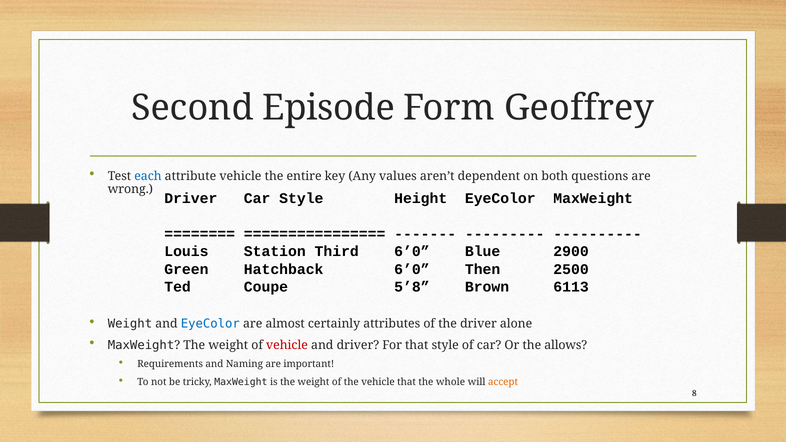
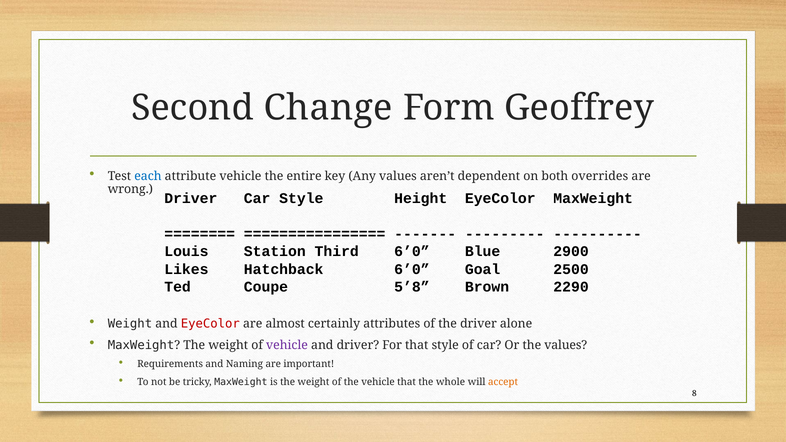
Episode: Episode -> Change (328, 108)
questions: questions -> overrides (600, 176)
Green: Green -> Likes (186, 269)
Then: Then -> Goal (483, 269)
6113: 6113 -> 2290 (571, 287)
EyeColor colour: blue -> red (210, 324)
vehicle colour: red -> purple (287, 345)
the allows: allows -> values (566, 345)
